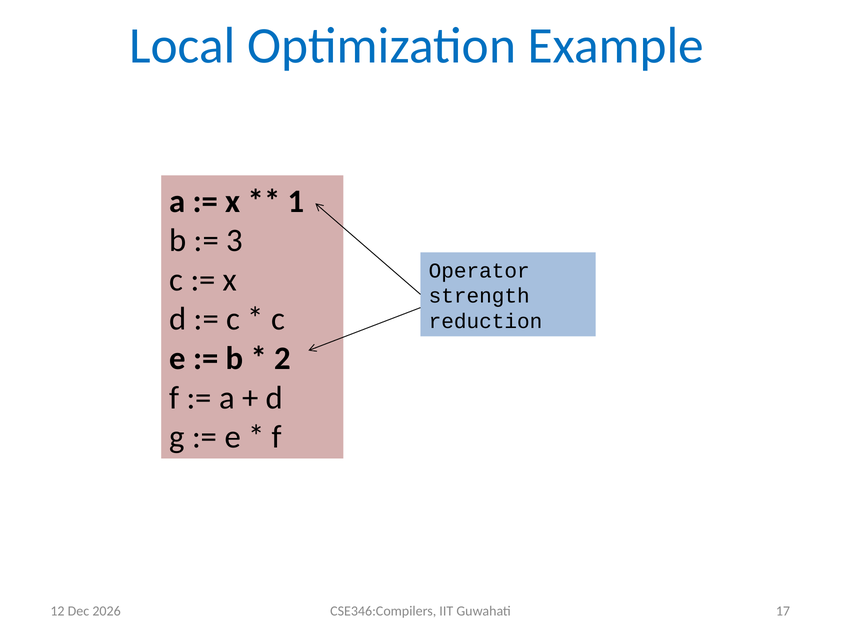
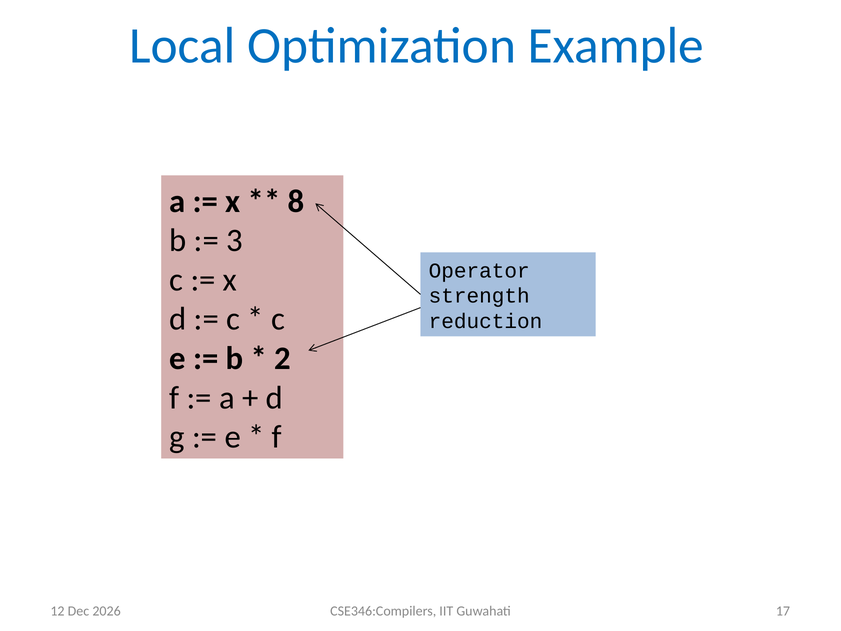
1: 1 -> 8 (296, 201)
